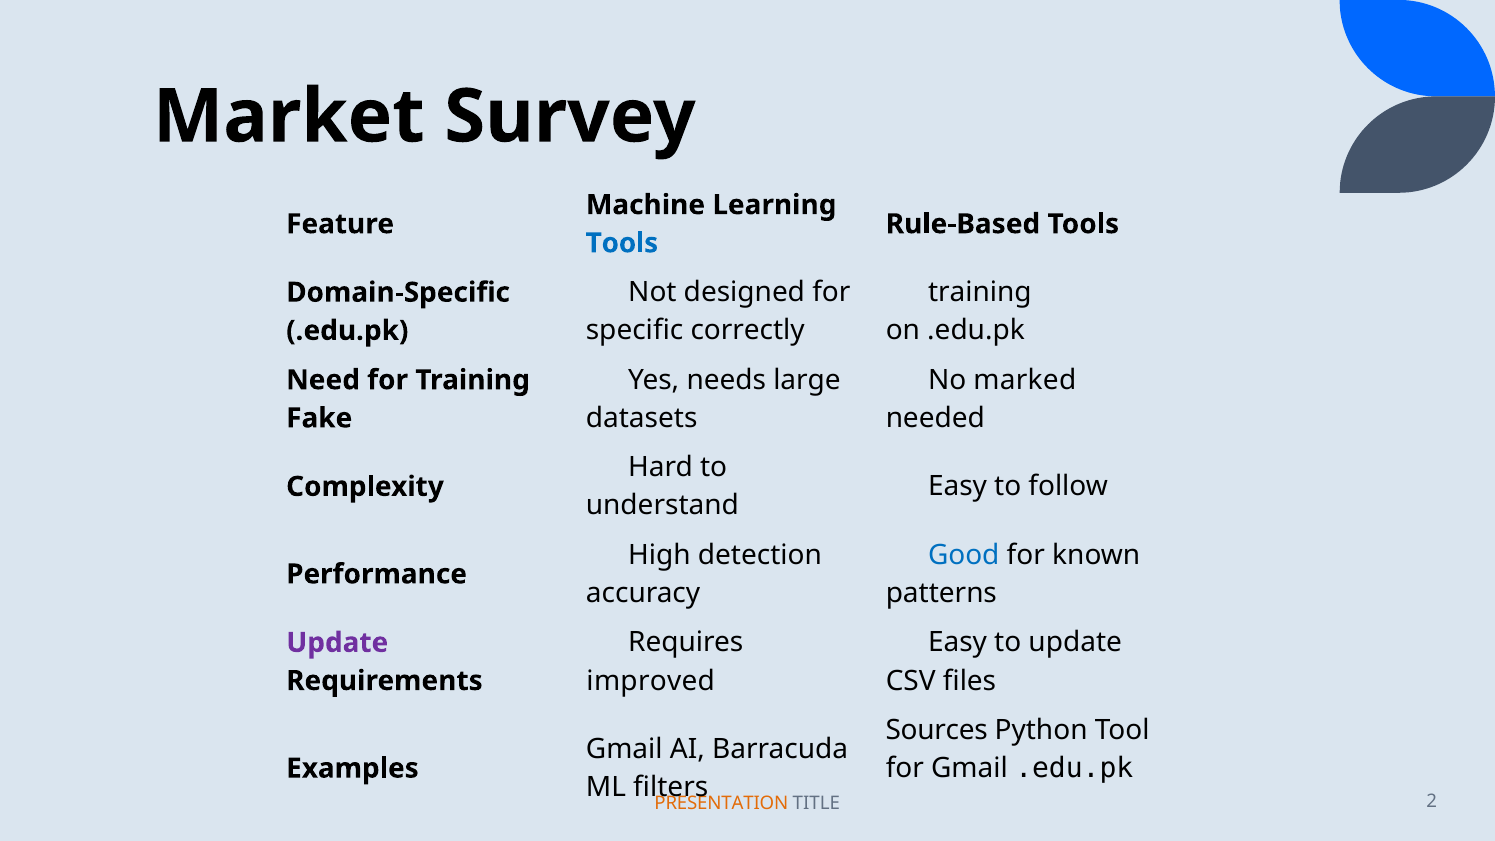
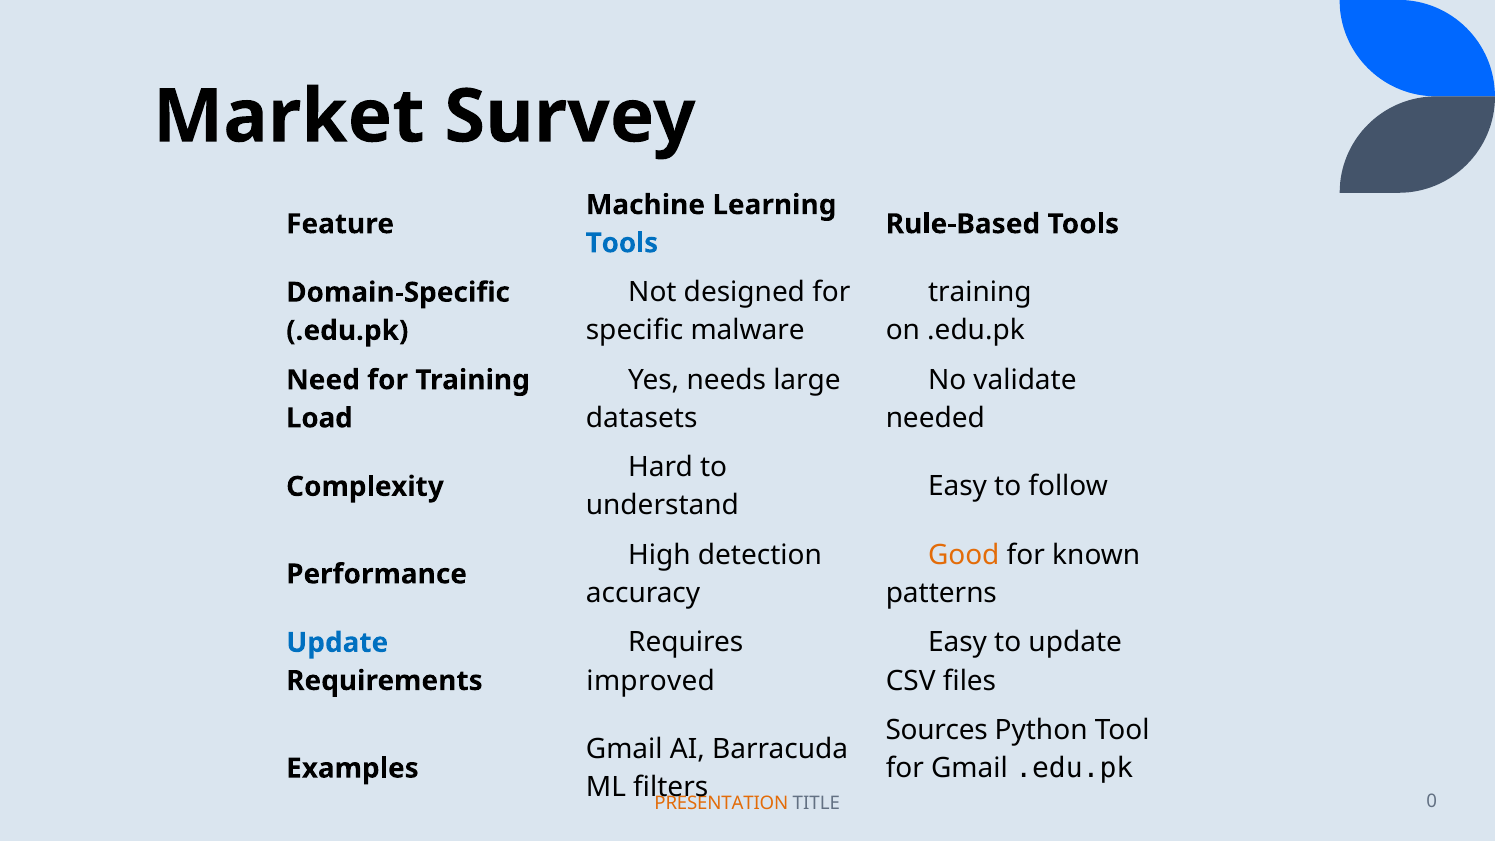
correctly: correctly -> malware (748, 331)
marked: marked -> validate (1025, 380)
Fake: Fake -> Load (319, 418)
Good colour: blue -> orange (964, 555)
Update colour: purple -> blue (337, 643)
2: 2 -> 0 (1432, 802)
